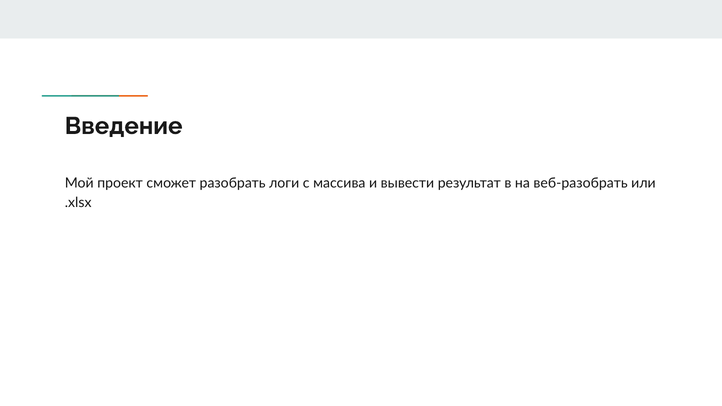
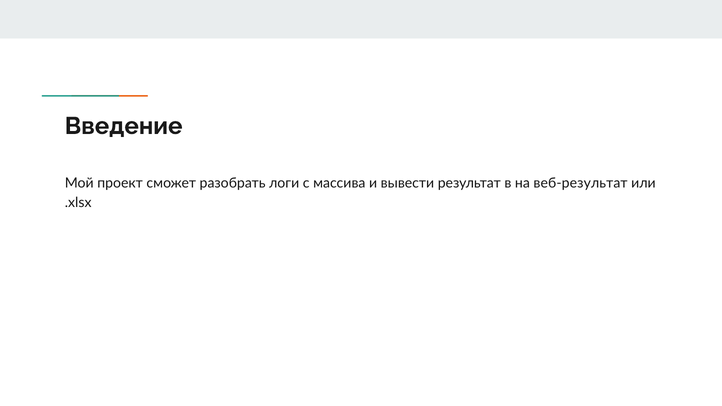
веб-разобрать: веб-разобрать -> веб-результат (581, 183)
